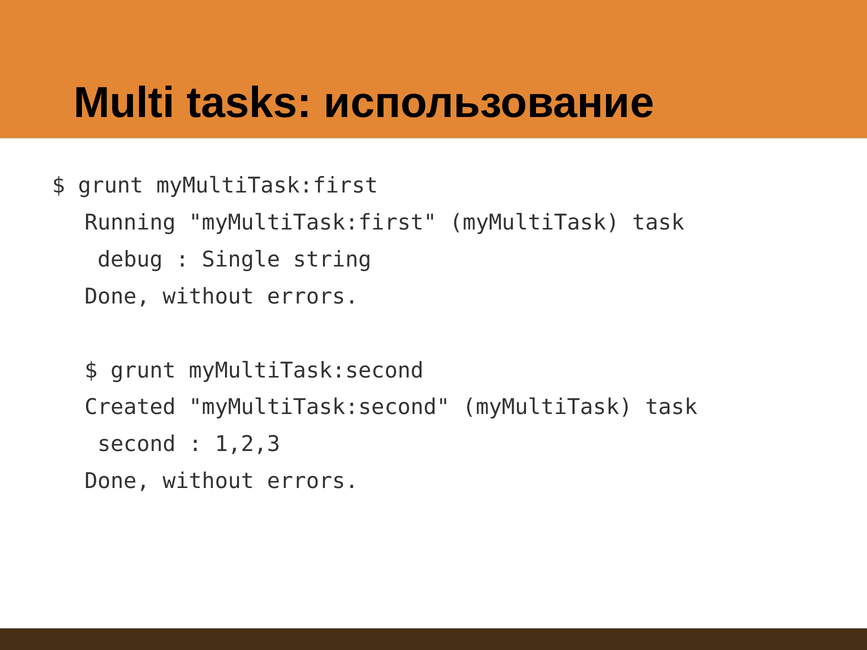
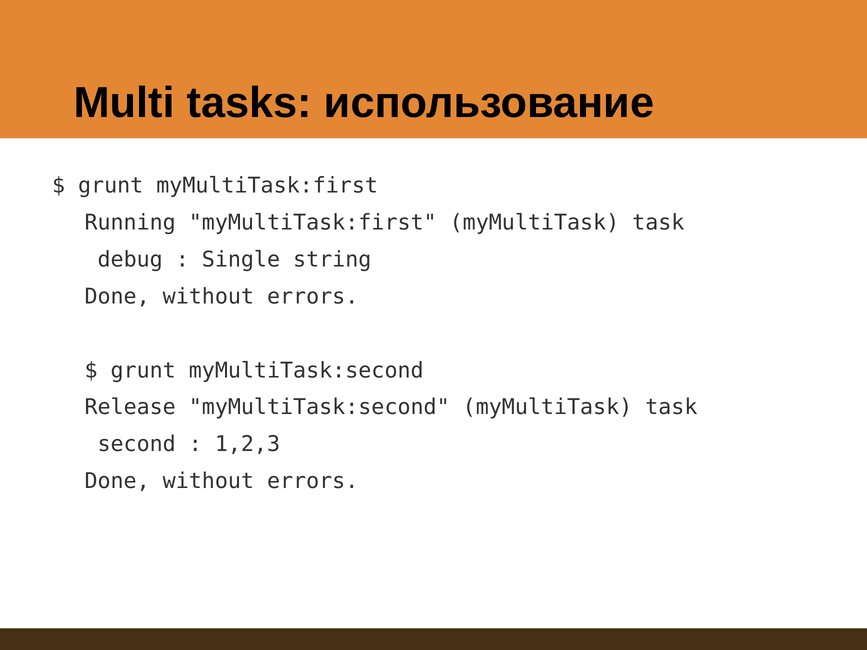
Created: Created -> Release (130, 407)
